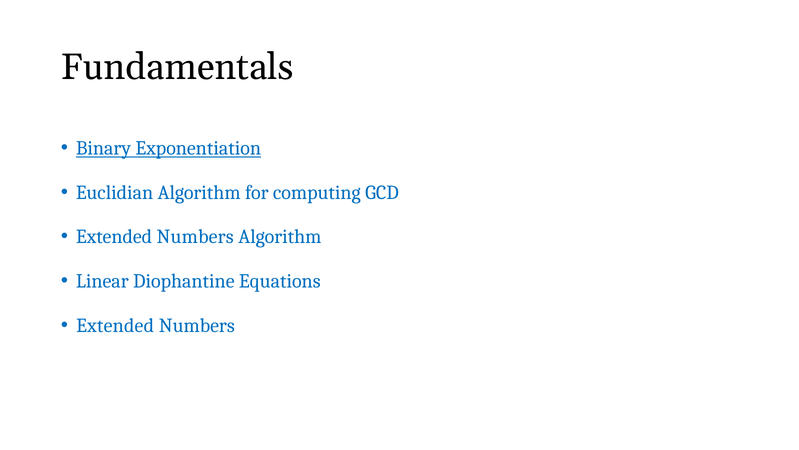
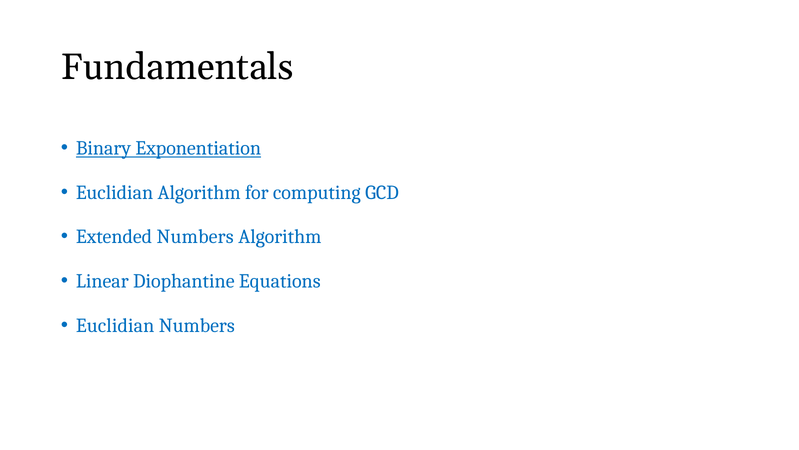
Extended: Extended -> Euclidian (115, 325)
